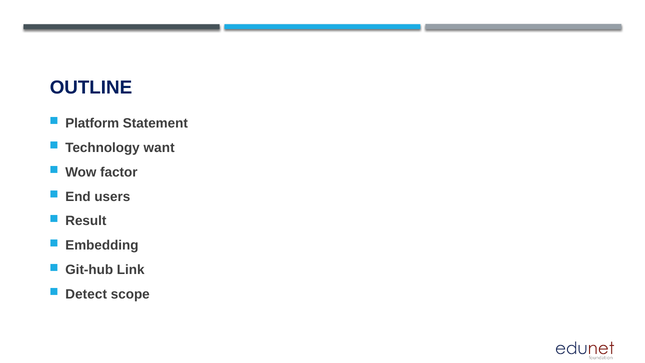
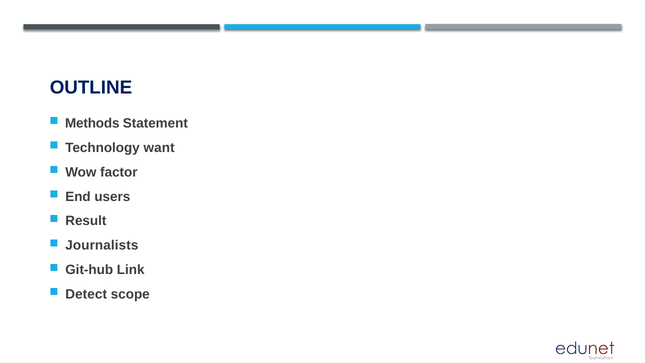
Platform: Platform -> Methods (92, 123)
Embedding: Embedding -> Journalists (102, 245)
